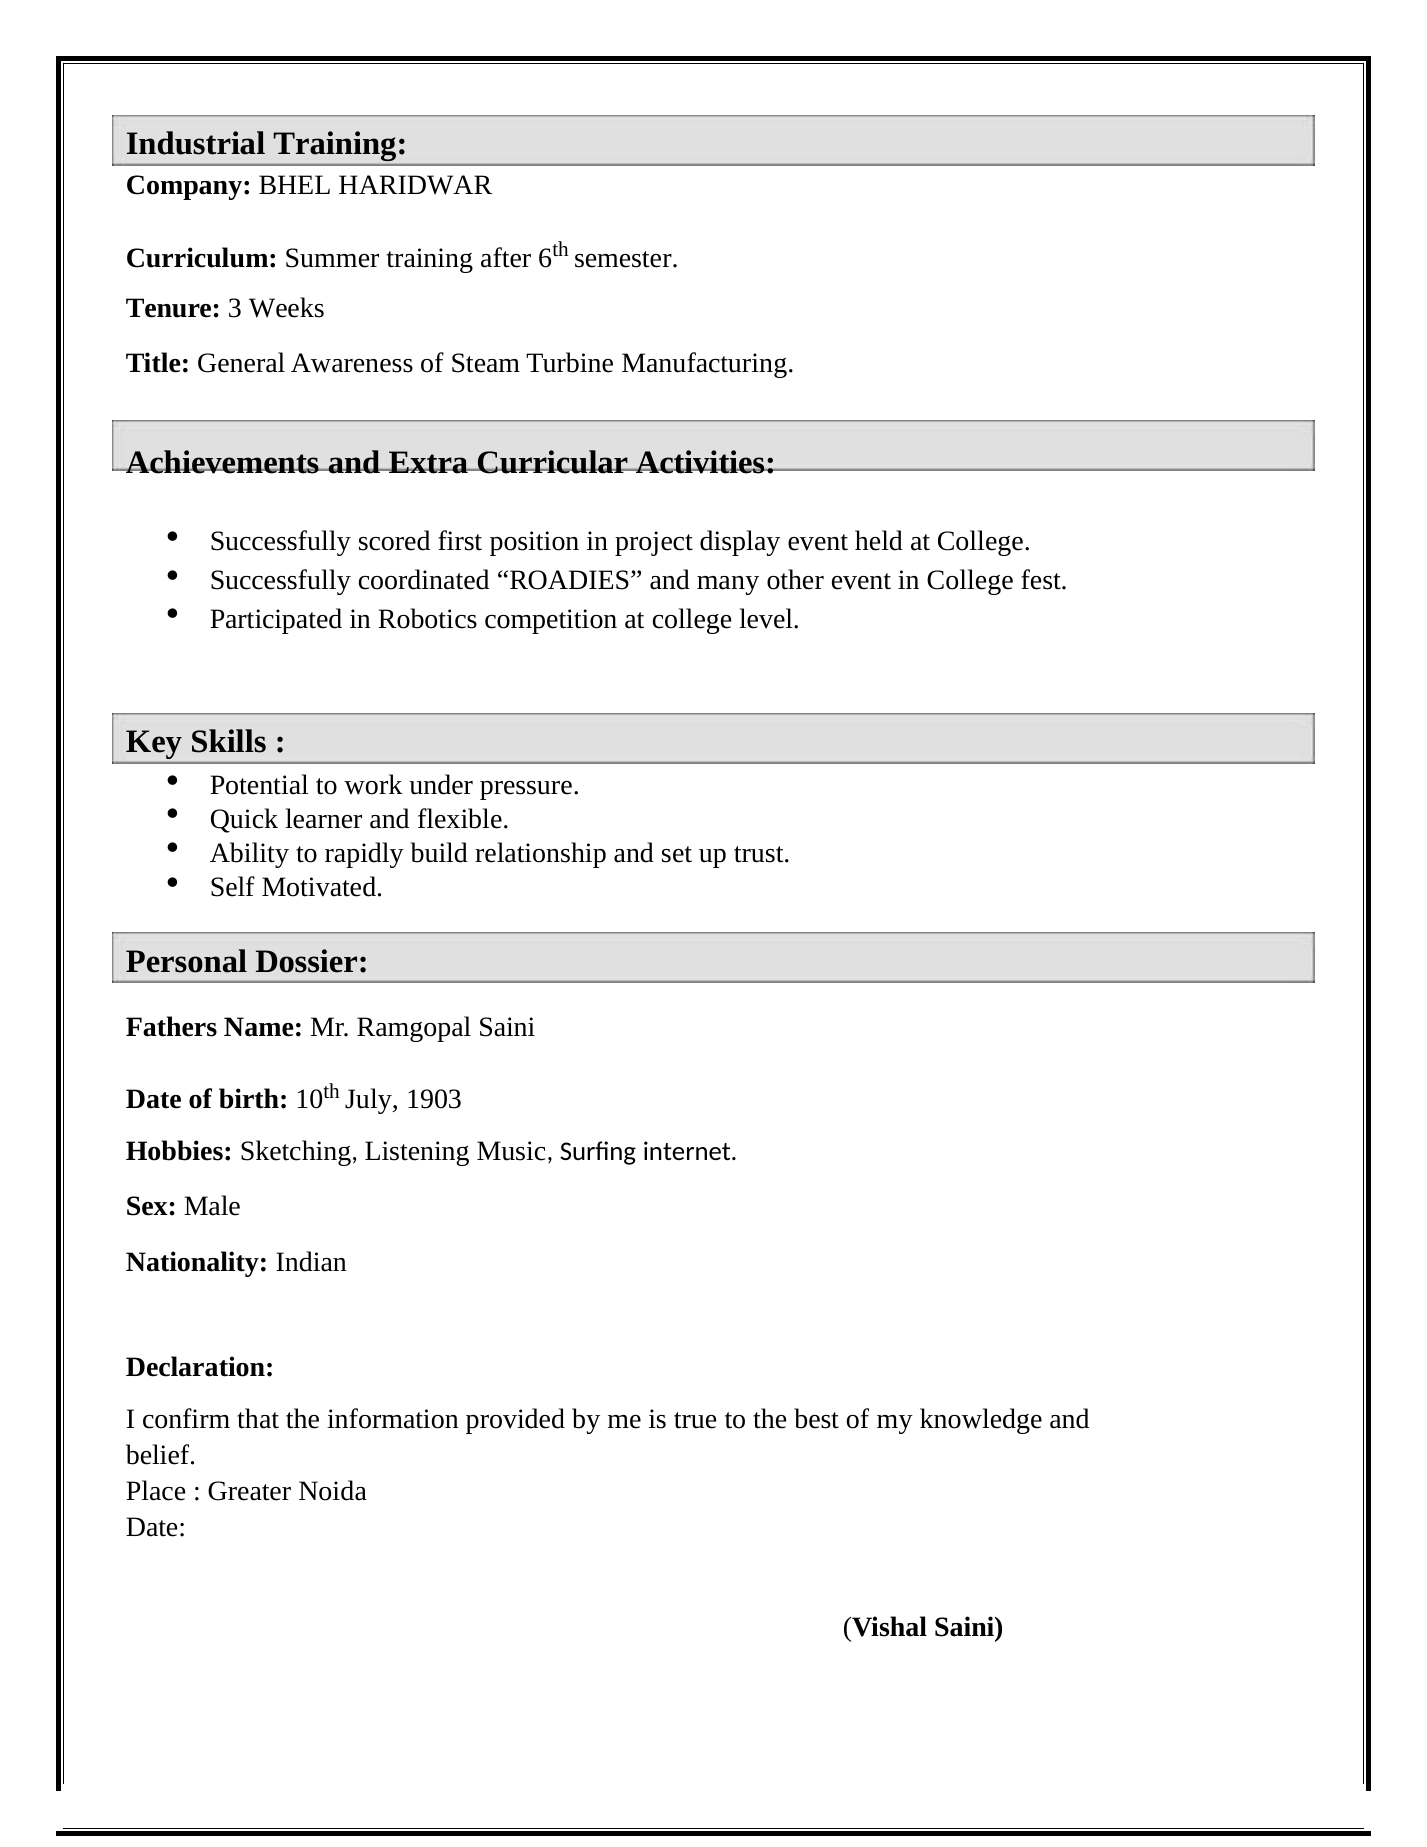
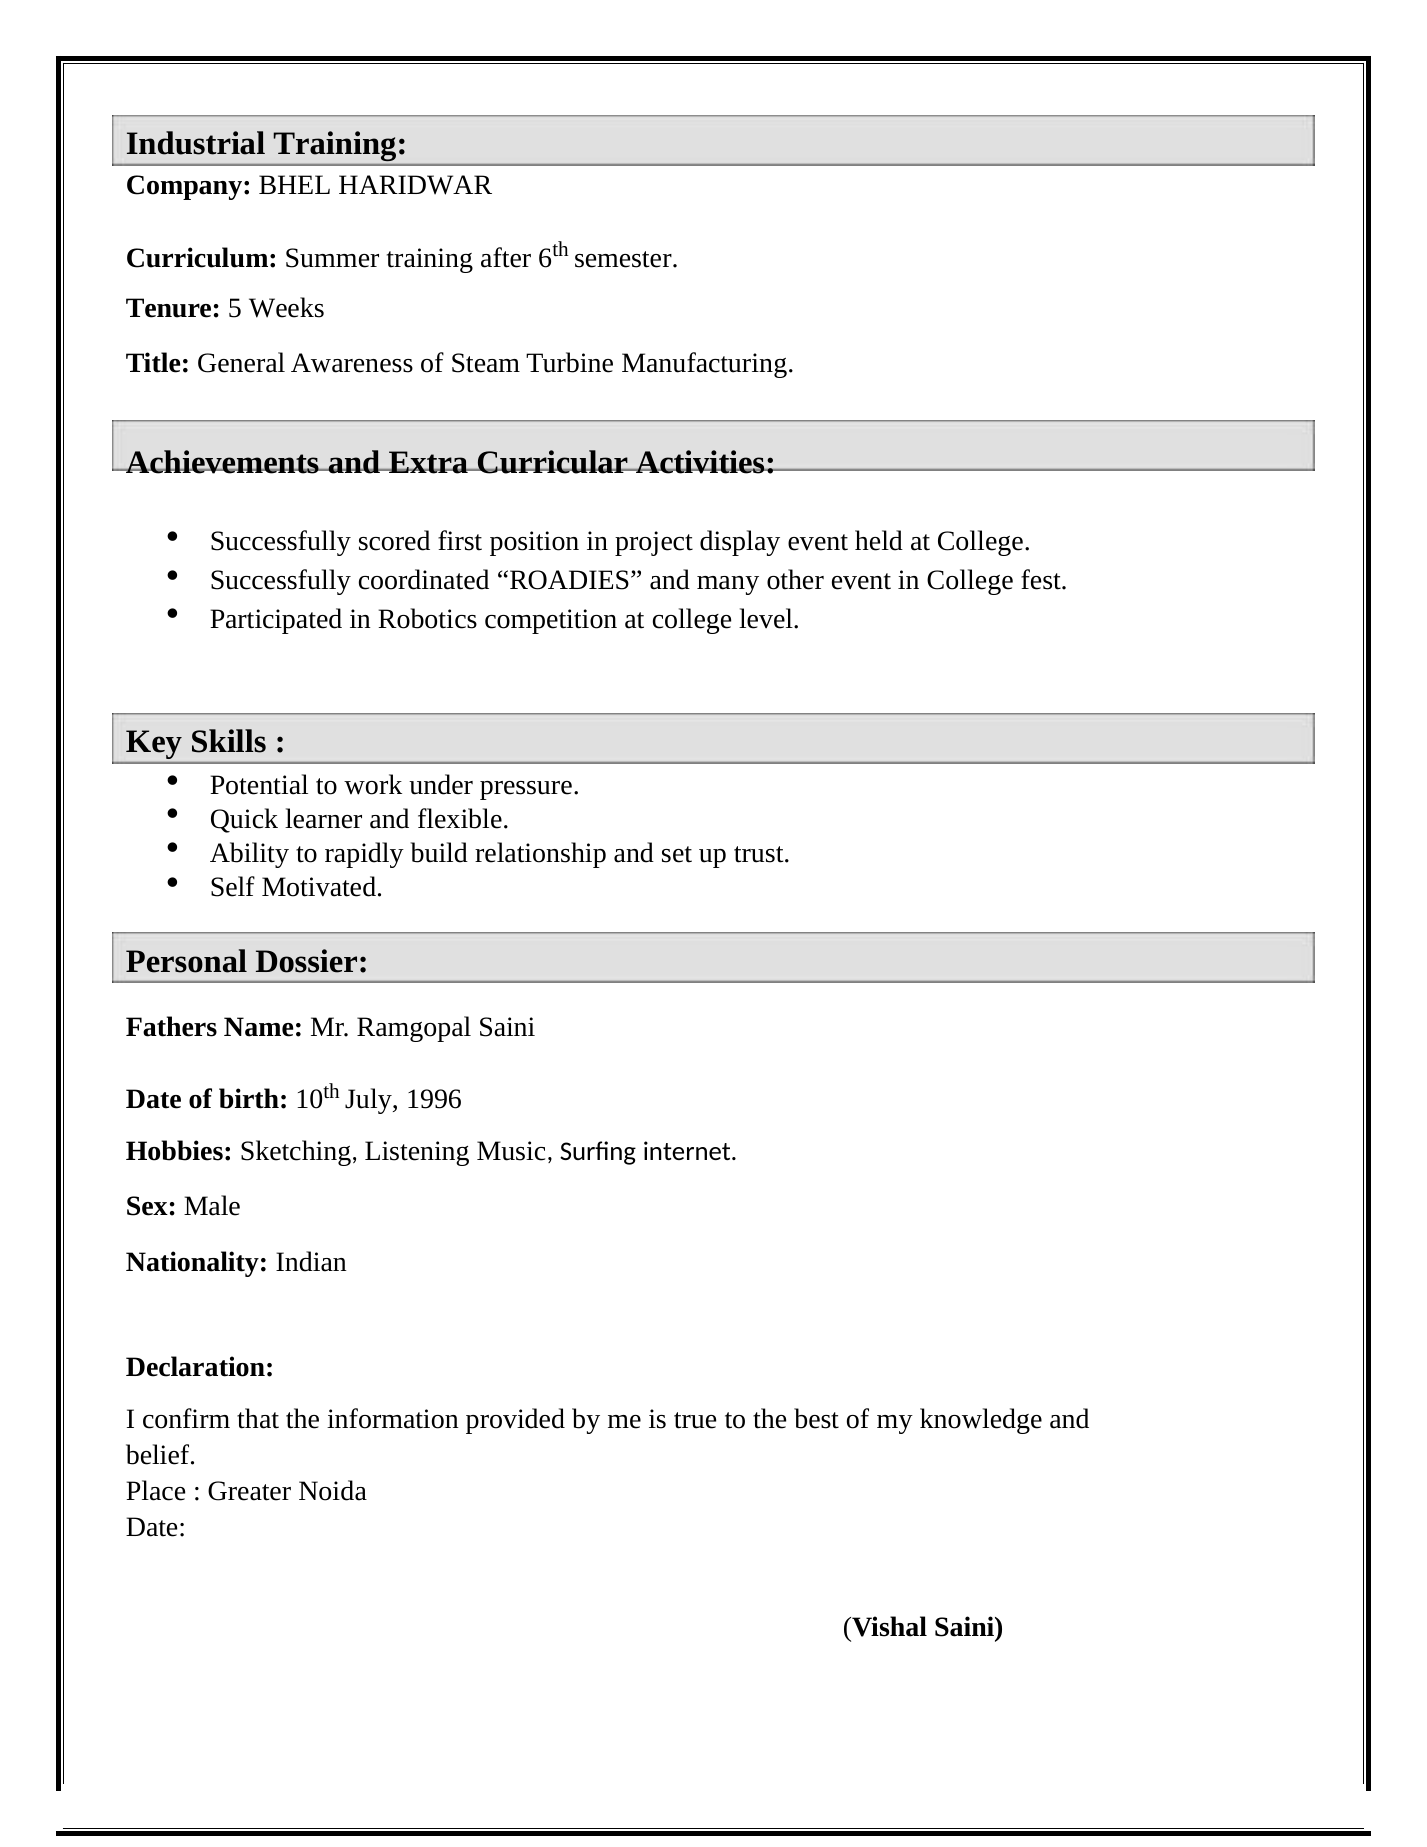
3: 3 -> 5 (235, 308)
1903: 1903 -> 1996 (434, 1099)
